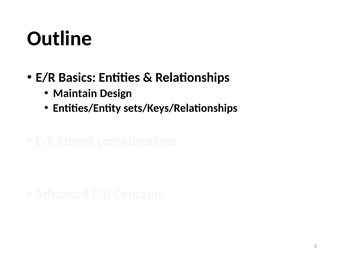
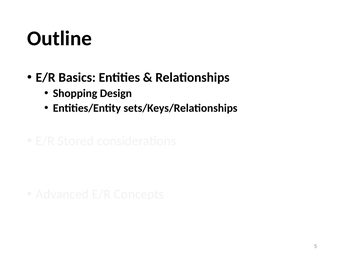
Maintain: Maintain -> Shopping (75, 93)
